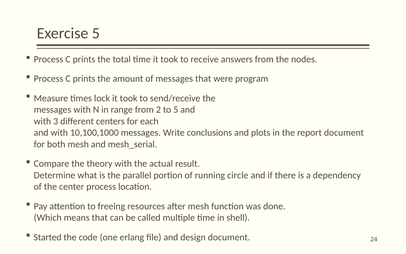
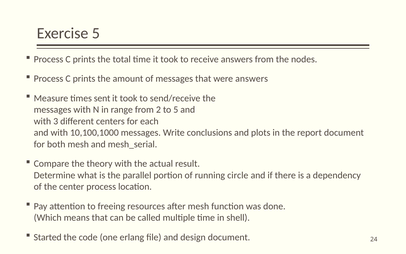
were program: program -> answers (252, 79)
lock: lock -> sent (102, 98)
